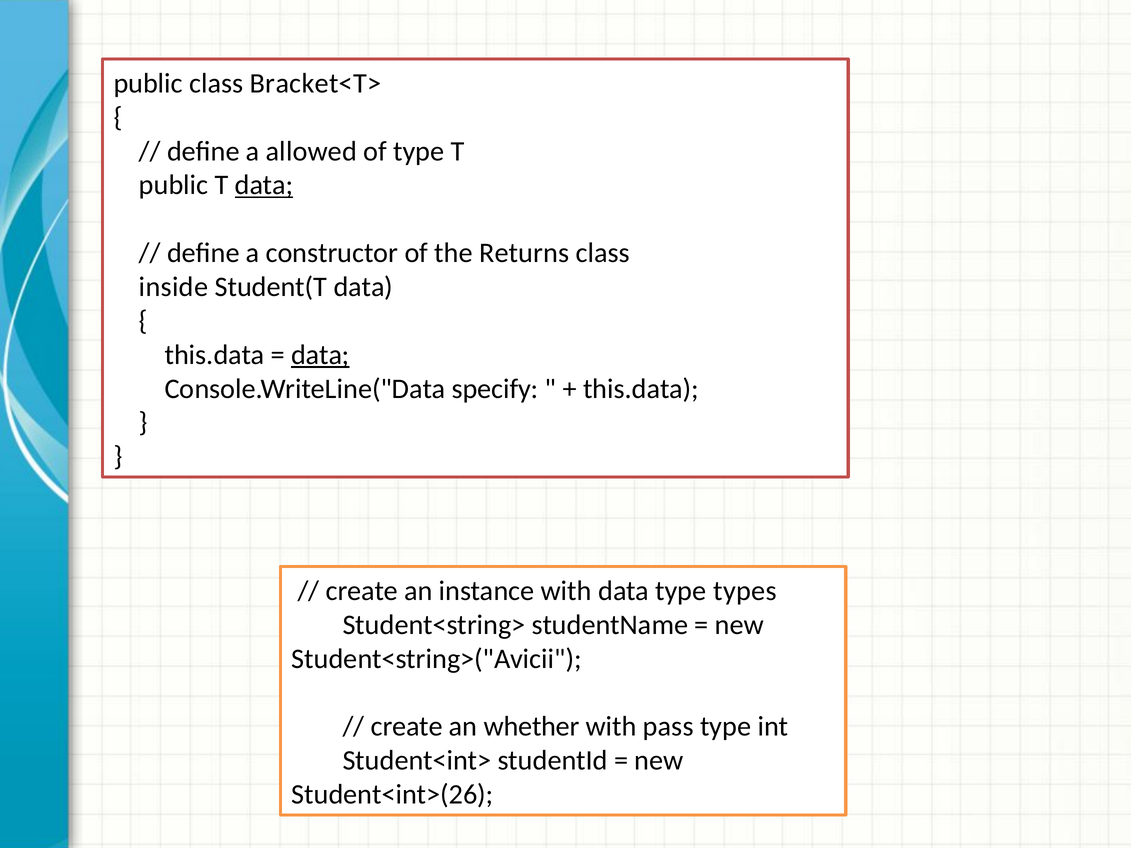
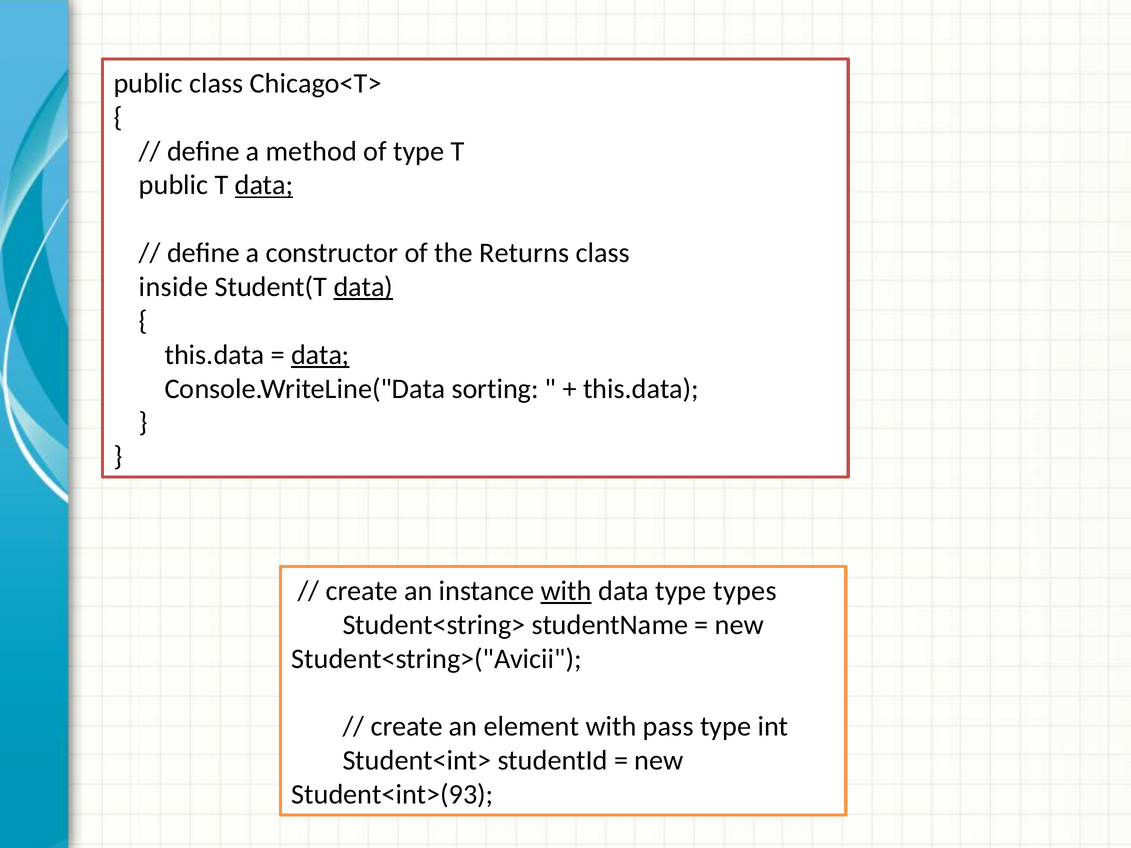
Bracket<T>: Bracket<T> -> Chicago<T> (316, 83)
allowed: allowed -> method (311, 151)
data underline: none -> present (363, 287)
specify: specify -> sorting (495, 389)
with underline: none -> present (566, 591)
whether: whether -> element (532, 727)
Student<int>(26: Student<int>(26 -> Student<int>(93 (392, 795)
